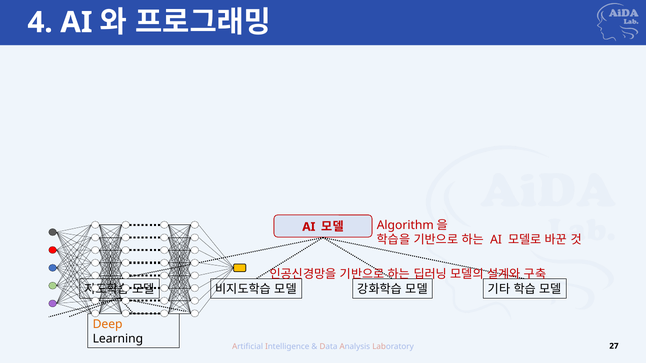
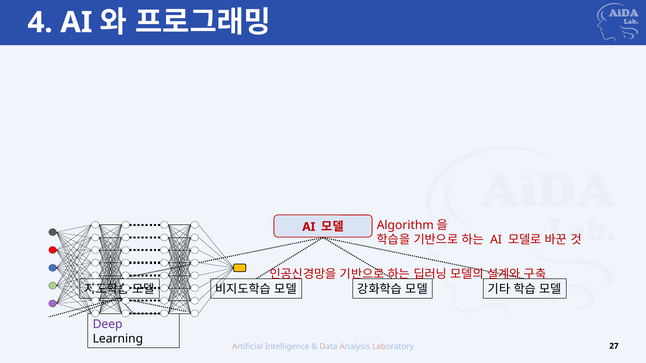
Deep colour: orange -> purple (108, 325)
